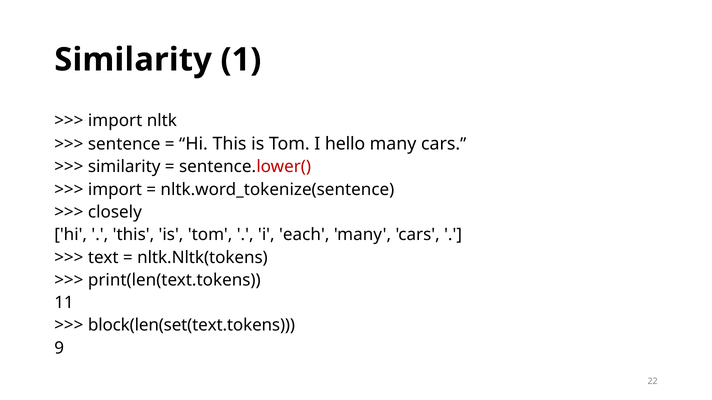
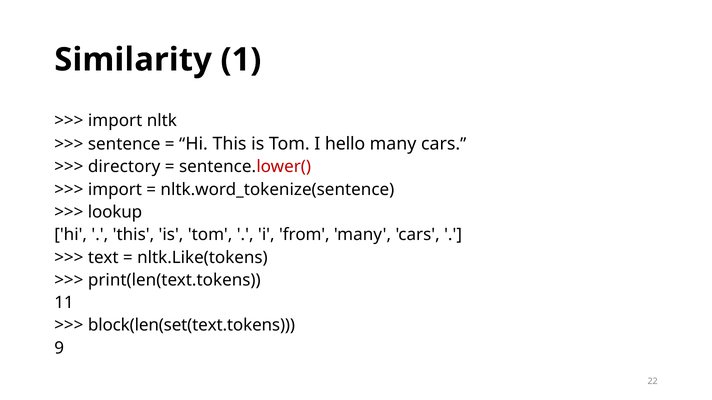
similarity: similarity -> directory (124, 167)
closely: closely -> lookup (115, 212)
each: each -> from (304, 235)
nltk.Nltk(tokens: nltk.Nltk(tokens -> nltk.Like(tokens (202, 258)
